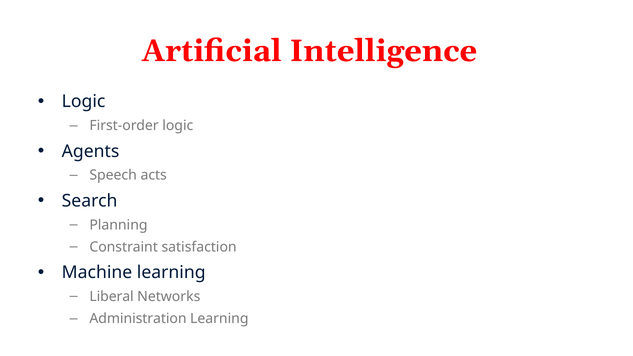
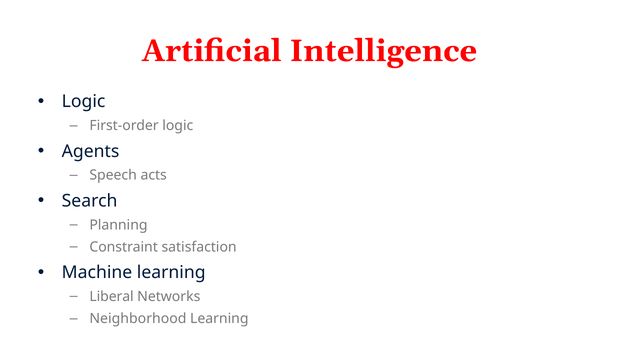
Administration: Administration -> Neighborhood (138, 319)
